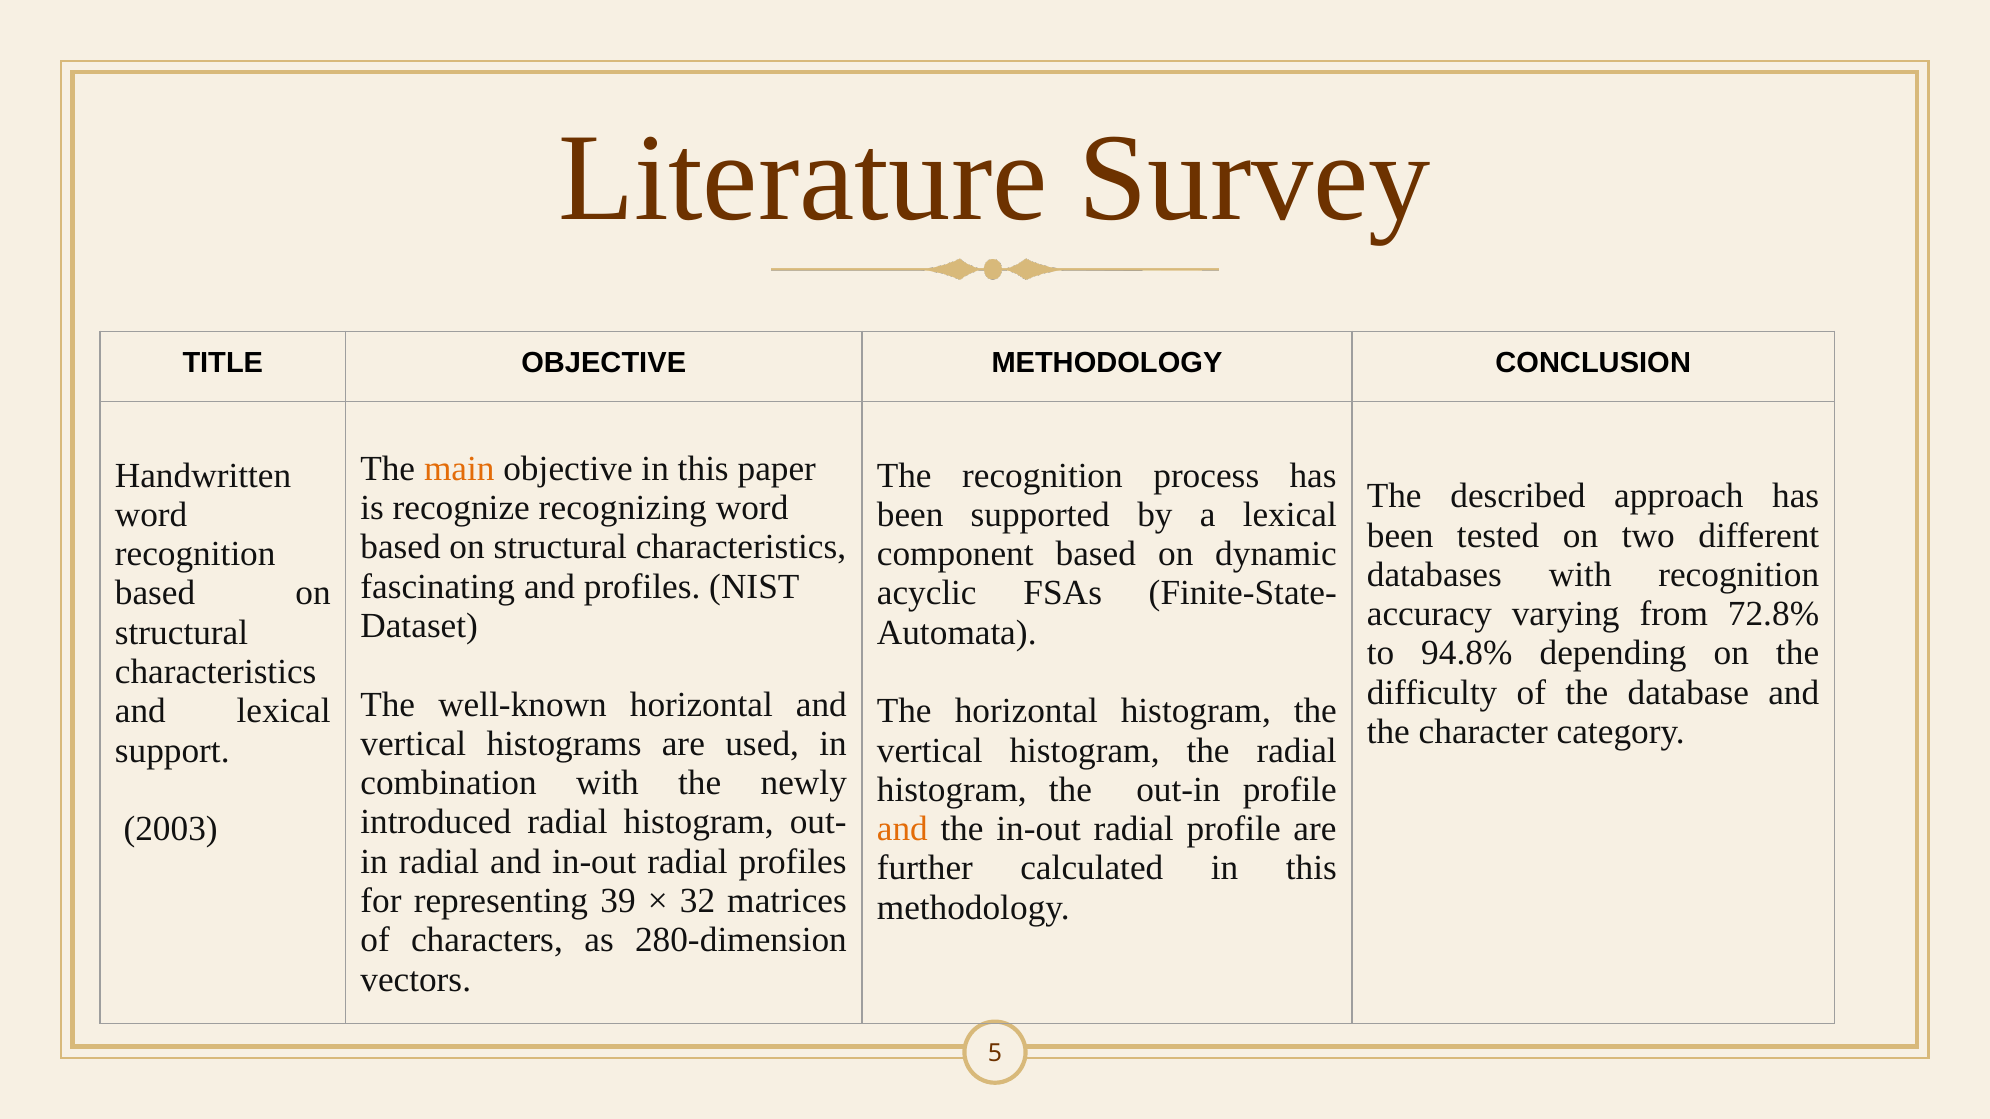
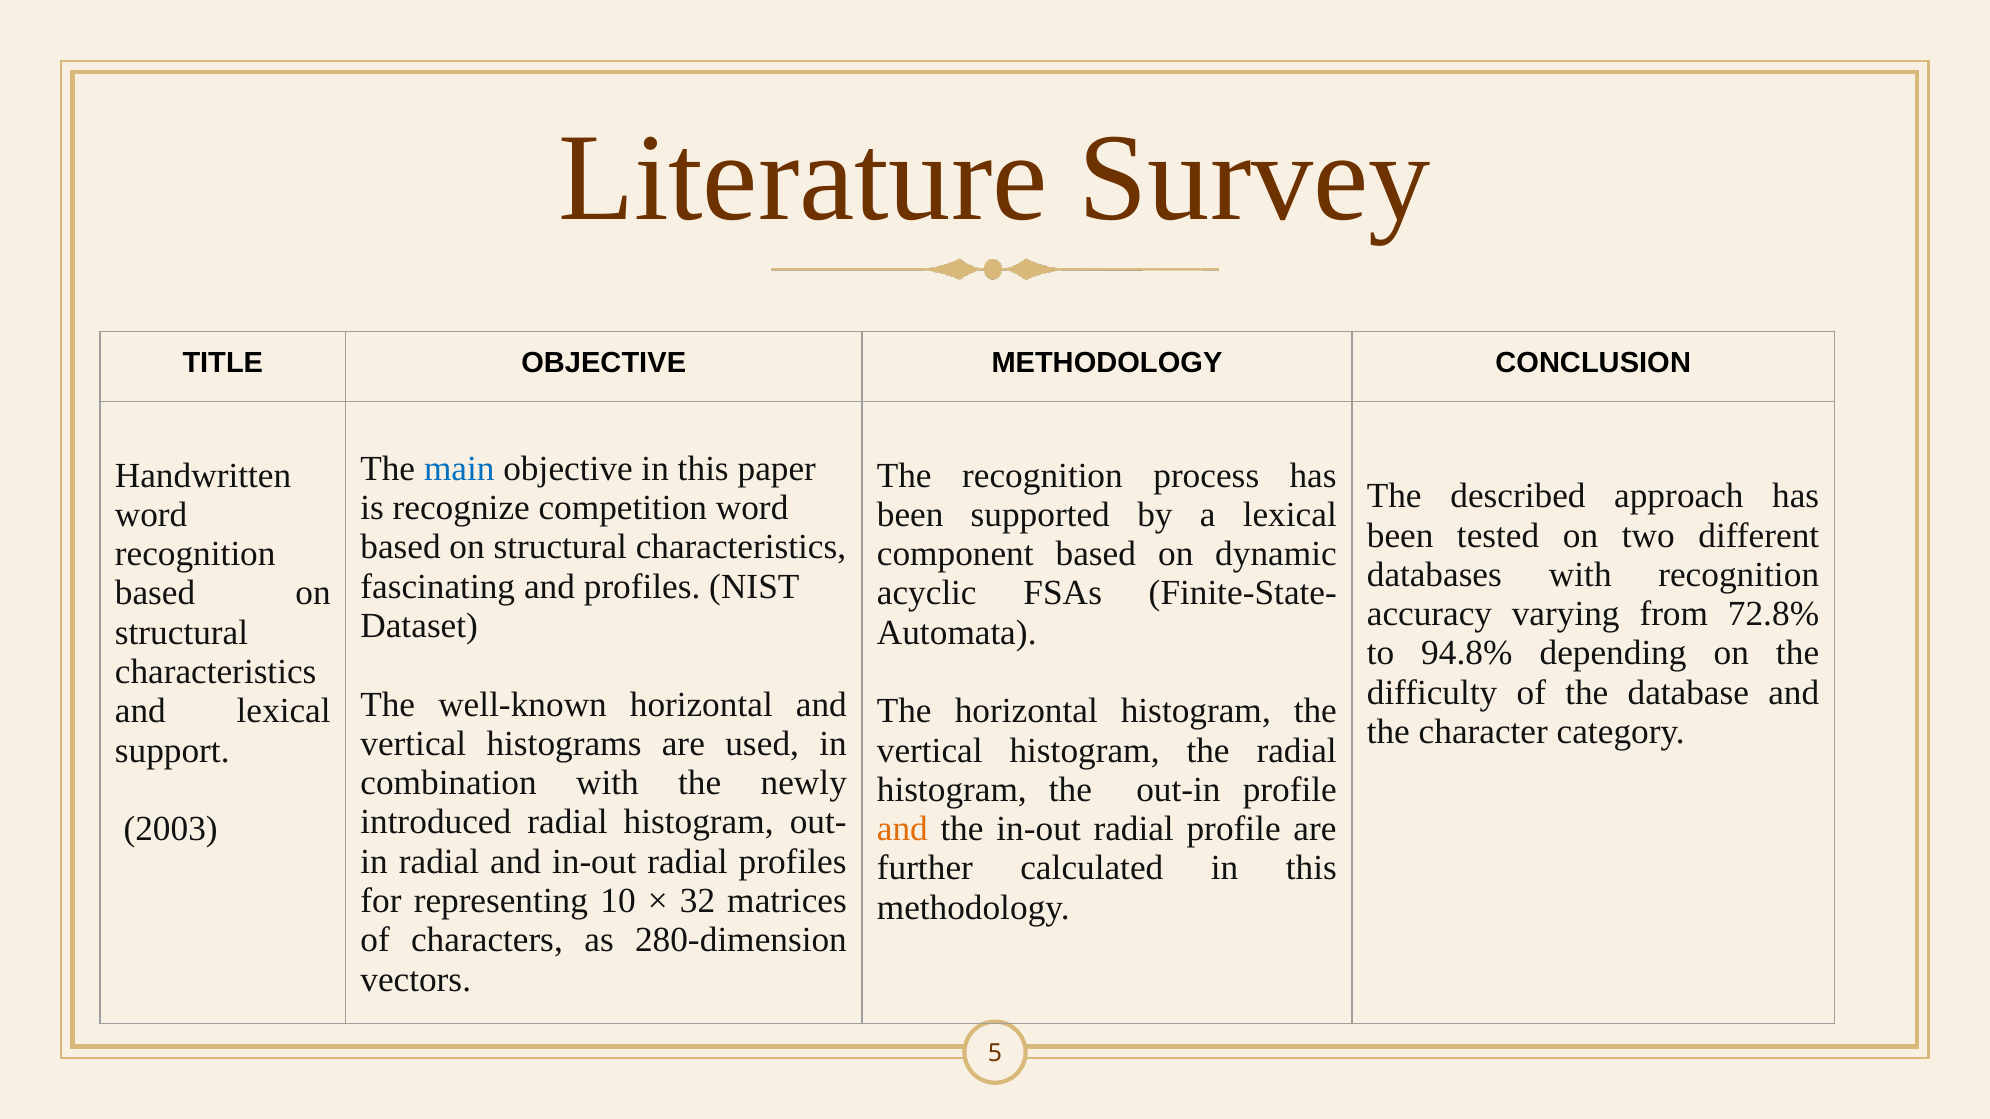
main colour: orange -> blue (459, 469)
recognizing: recognizing -> competition (623, 508)
39: 39 -> 10 (618, 901)
